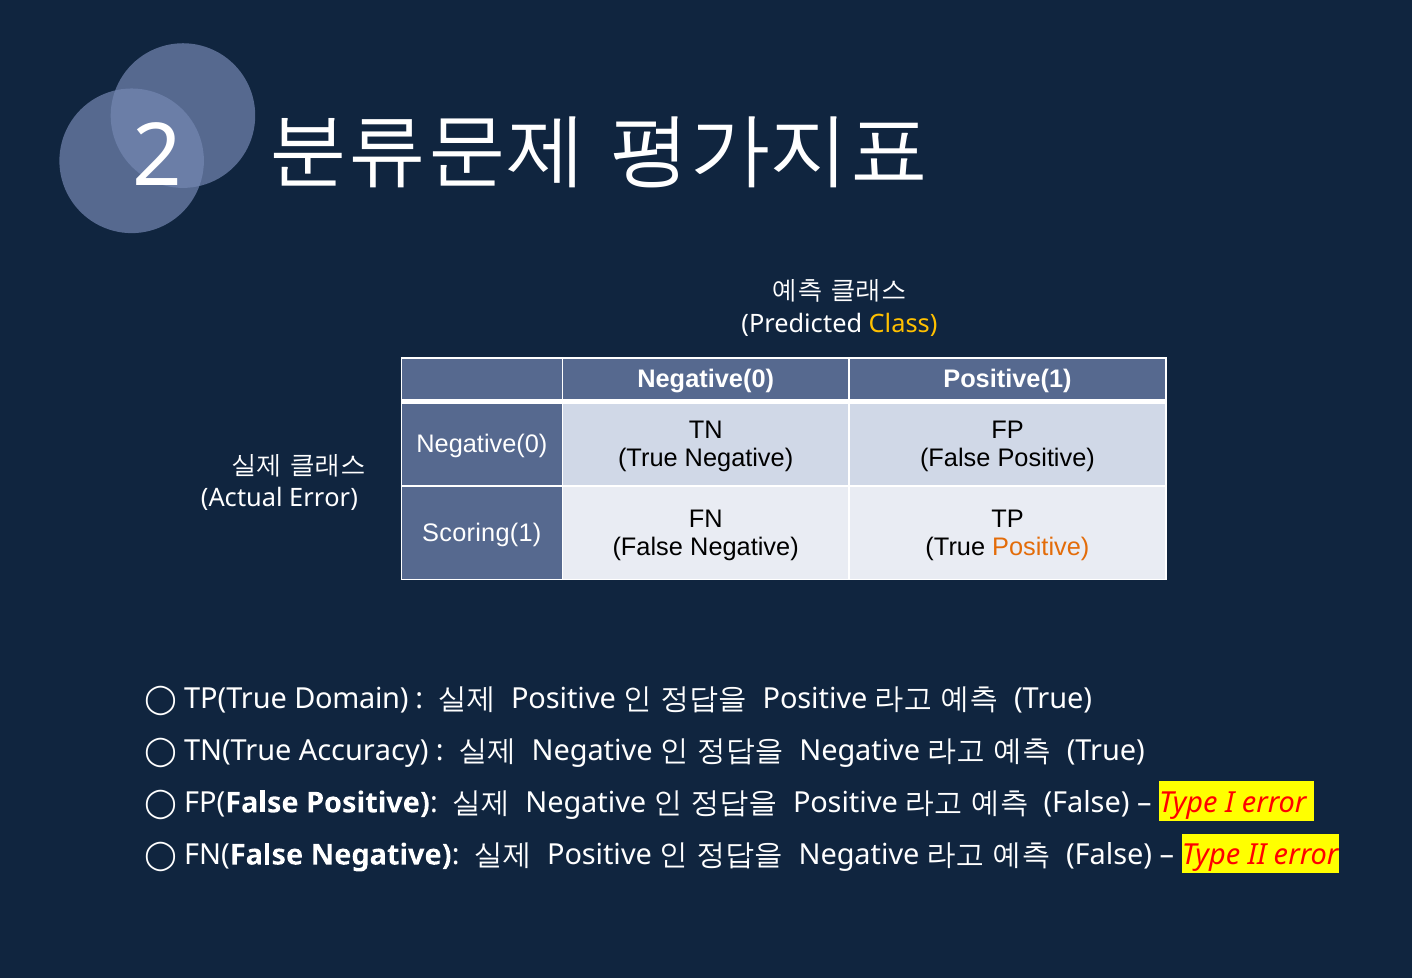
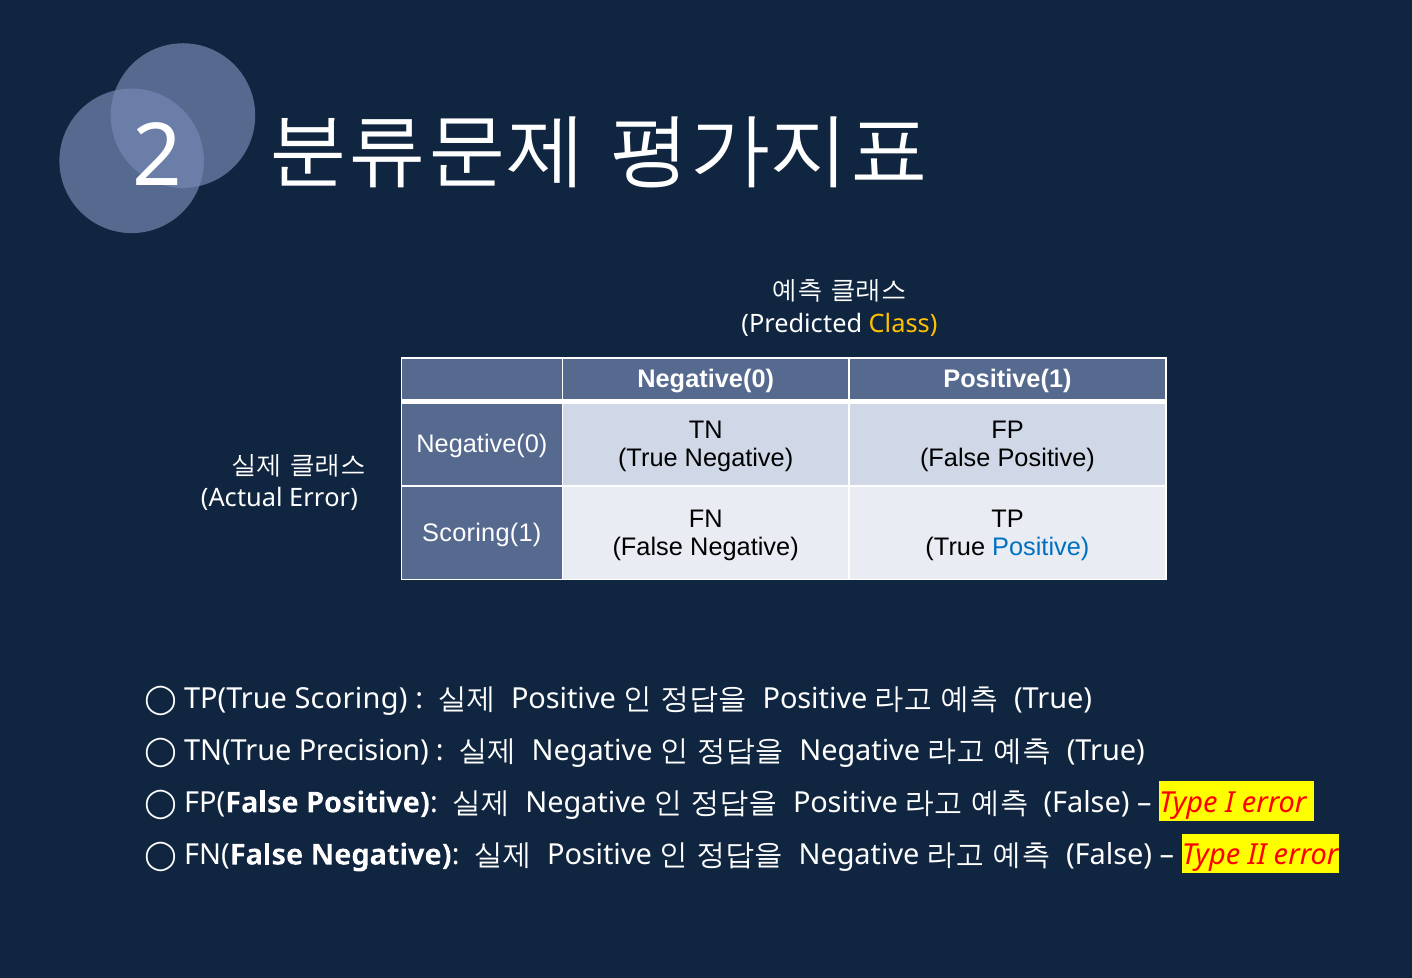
Positive colour: orange -> blue (1041, 547)
Domain: Domain -> Scoring (351, 698)
Accuracy: Accuracy -> Precision (364, 750)
